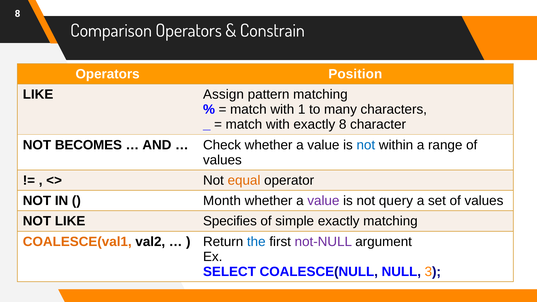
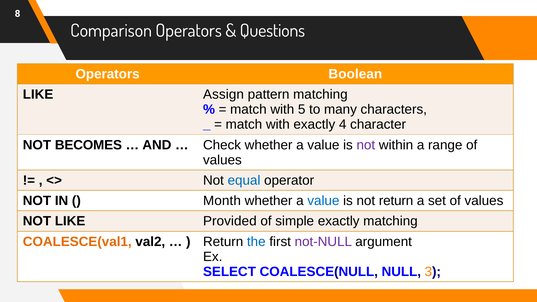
Constrain: Constrain -> Questions (272, 31)
Position: Position -> Boolean (355, 74)
1: 1 -> 5 (302, 110)
exactly 8: 8 -> 4 (343, 125)
not colour: blue -> purple (366, 145)
equal colour: orange -> blue (244, 180)
value colour: purple -> blue (323, 201)
not query: query -> return (396, 201)
Specifies: Specifies -> Provided (230, 221)
